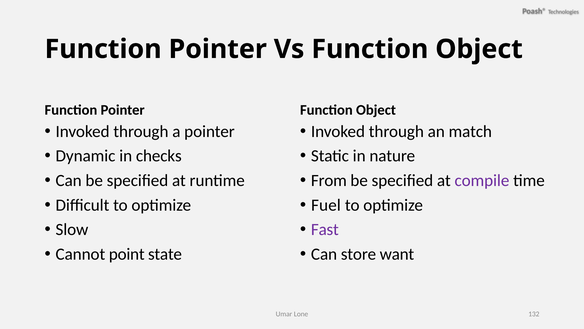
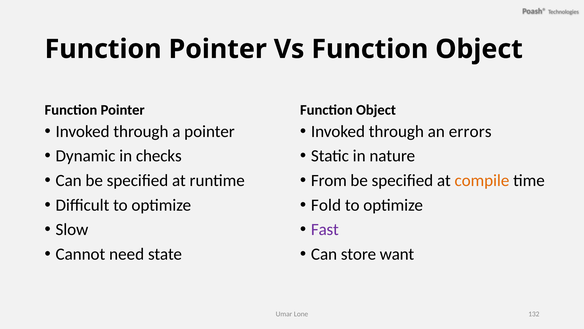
match: match -> errors (470, 131)
compile colour: purple -> orange (482, 180)
Fuel: Fuel -> Fold (326, 205)
point: point -> need (127, 254)
